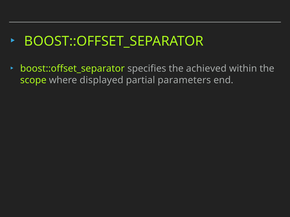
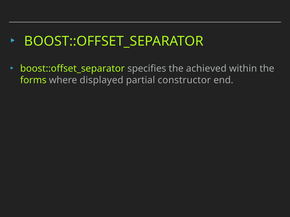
scope: scope -> forms (33, 80)
parameters: parameters -> constructor (184, 80)
